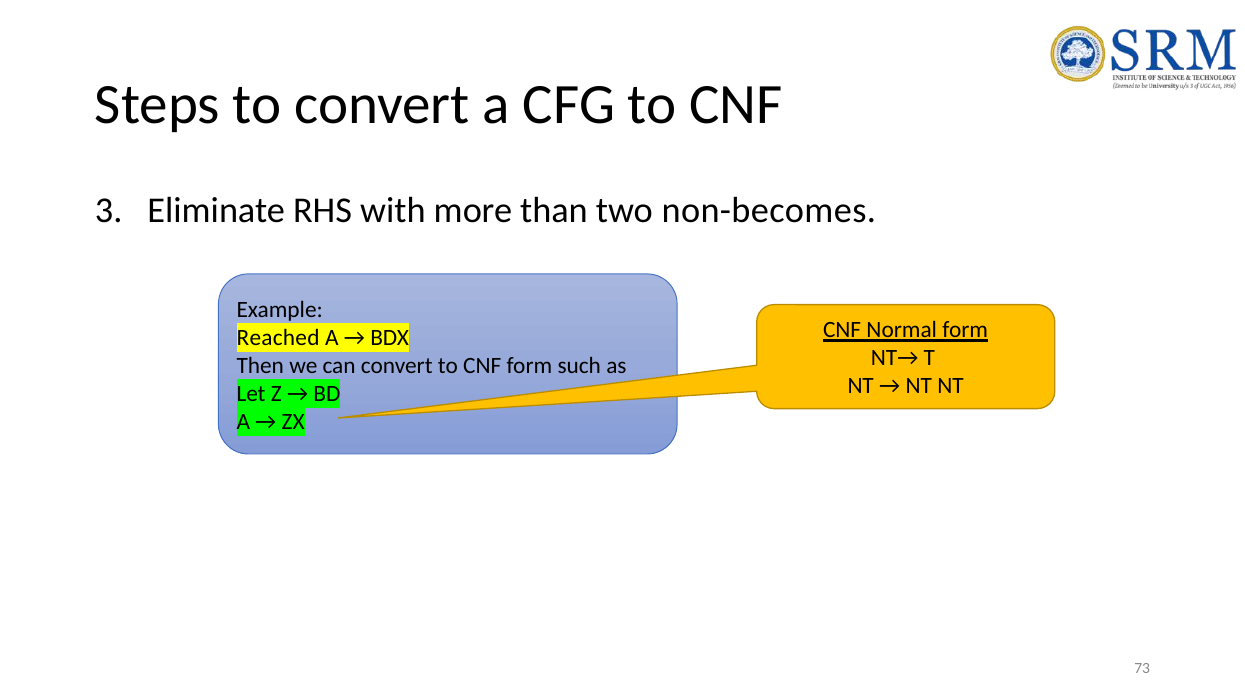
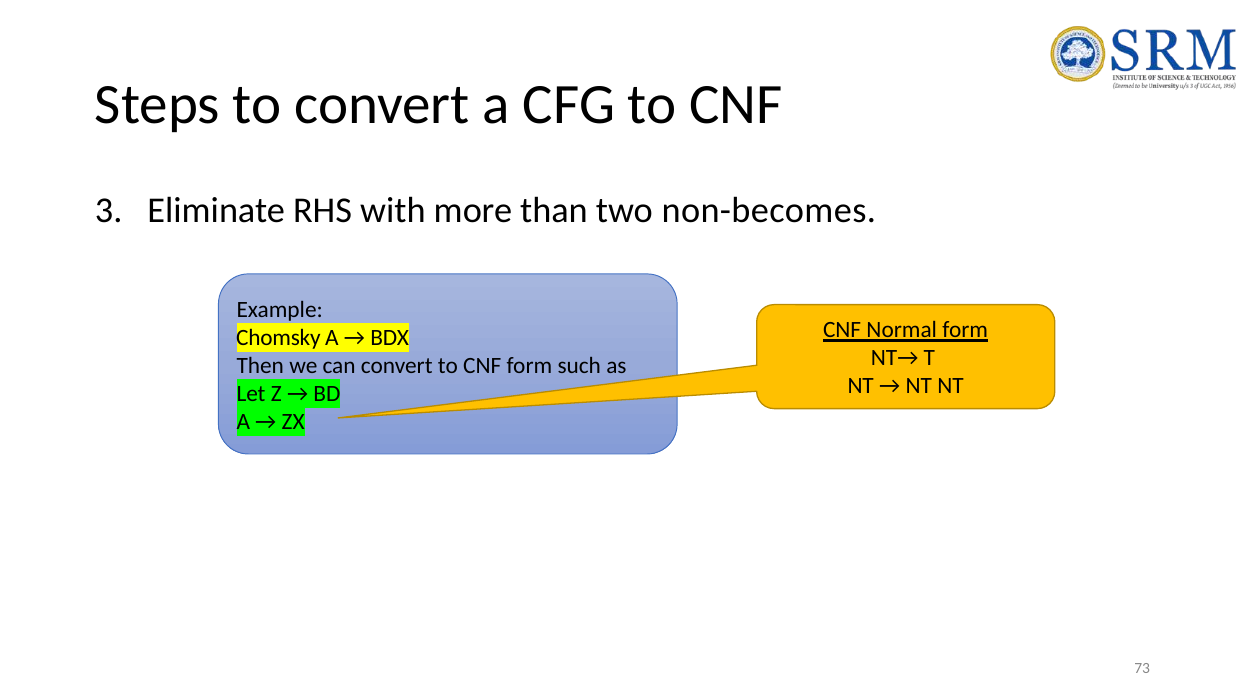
Reached: Reached -> Chomsky (278, 338)
